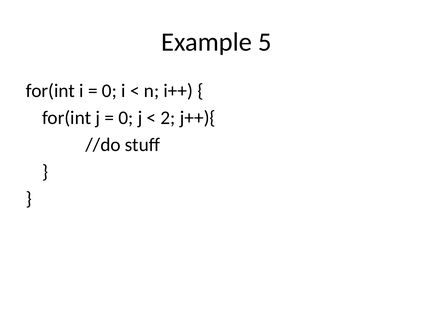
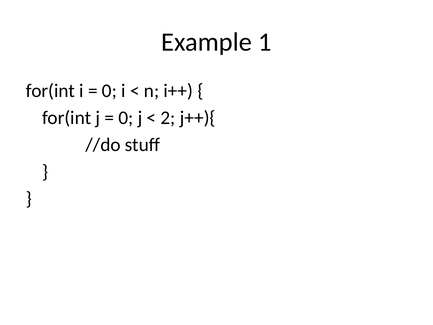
5: 5 -> 1 (265, 42)
